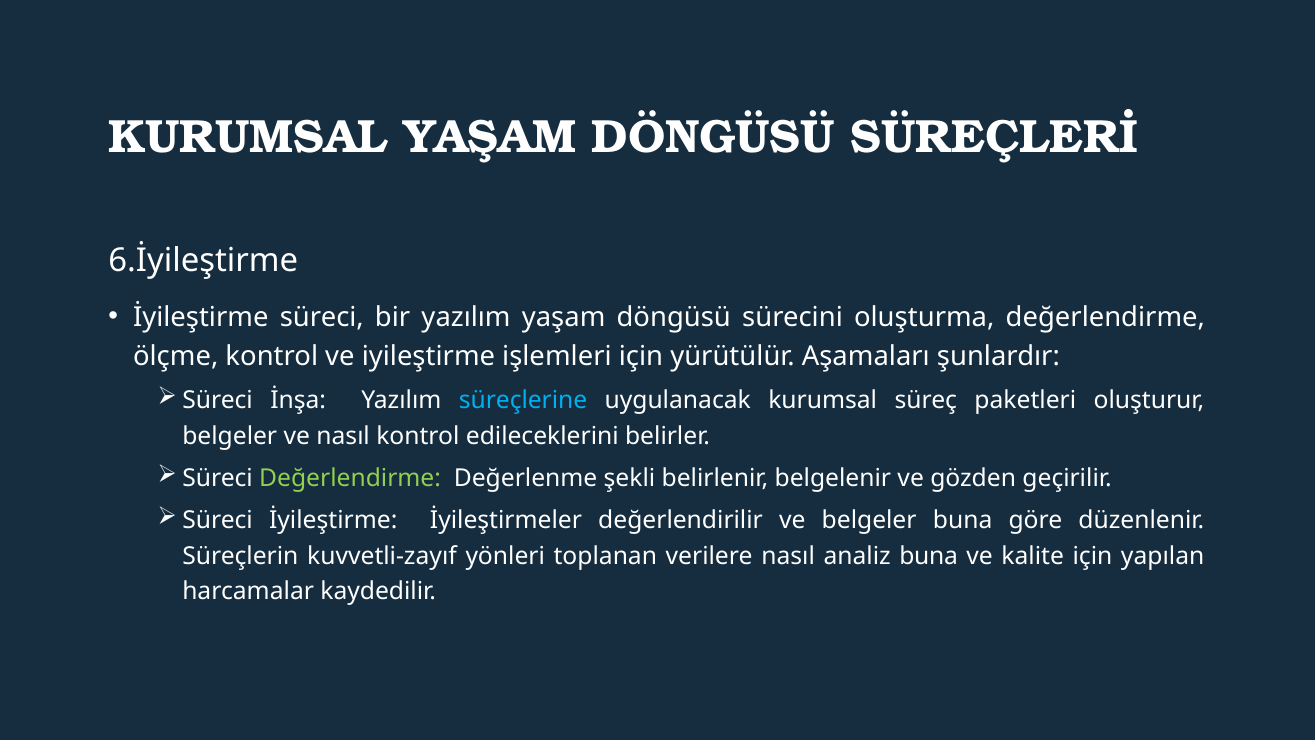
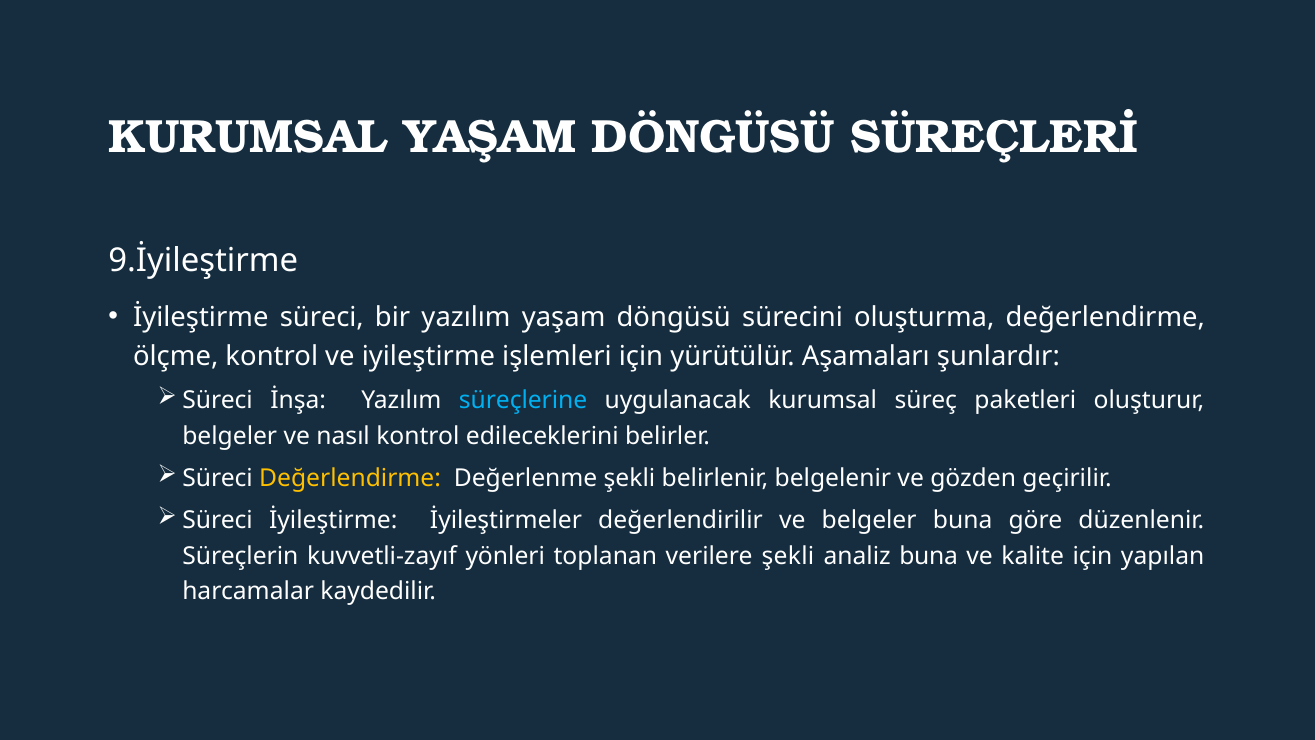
6.İyileştirme: 6.İyileştirme -> 9.İyileştirme (203, 261)
Değerlendirme colour: light green -> yellow (350, 478)
verilere nasıl: nasıl -> şekli (788, 556)
